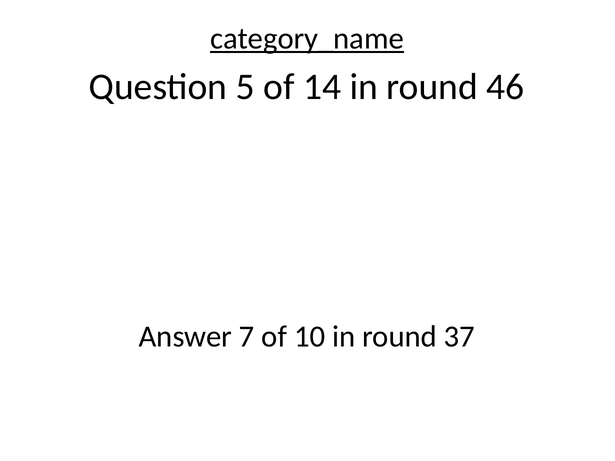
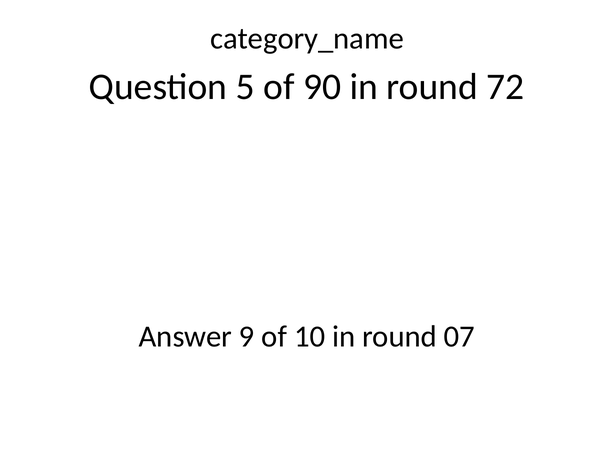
category_name underline: present -> none (307, 39)
14: 14 -> 90 (322, 87)
46: 46 -> 72 (505, 87)
7: 7 -> 9 (247, 337)
37: 37 -> 07 (459, 337)
